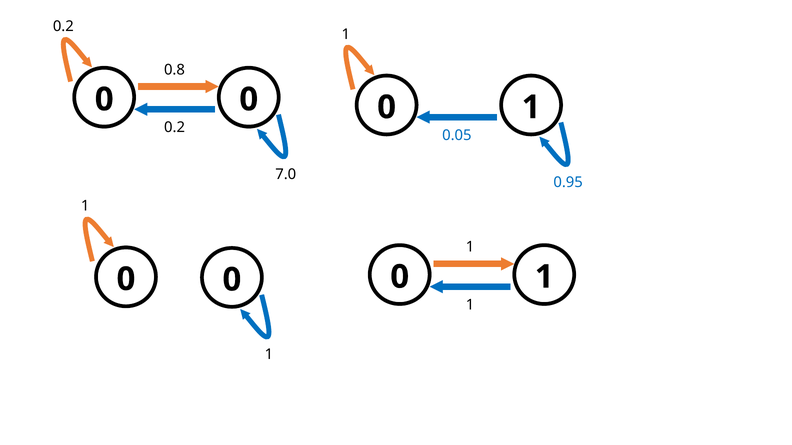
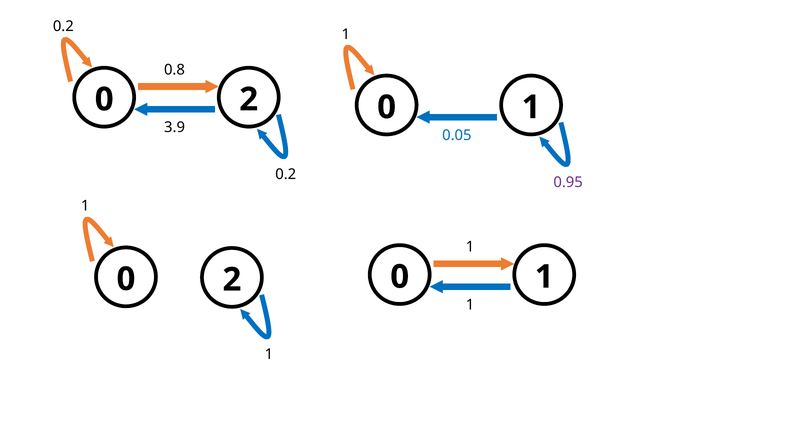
0: 0 -> 2 (249, 100)
0.2: 0.2 -> 3.9 (175, 128)
7.0: 7.0 -> 0.2 (286, 174)
0.95 colour: blue -> purple (568, 182)
0: 0 -> 2 (232, 280)
